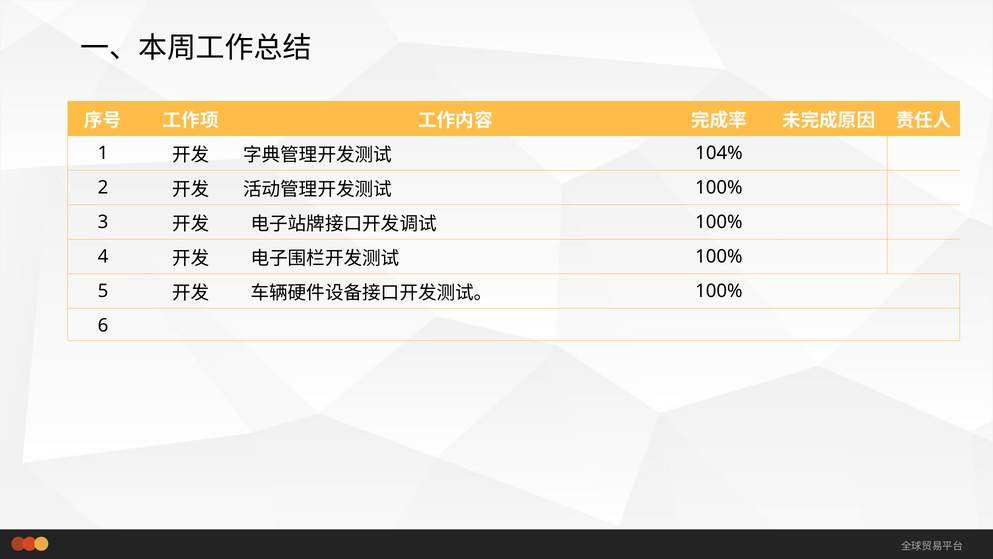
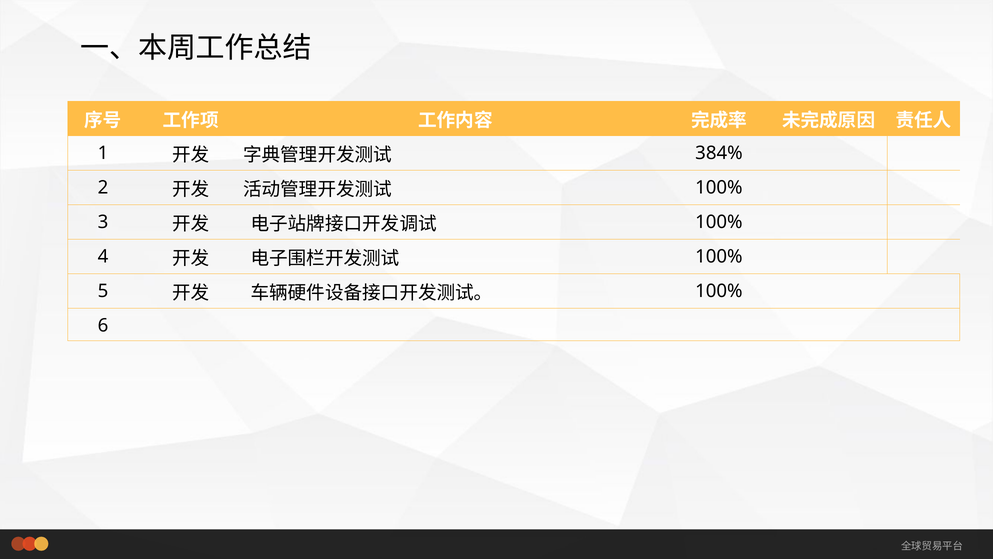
104%: 104% -> 384% (719, 153)
